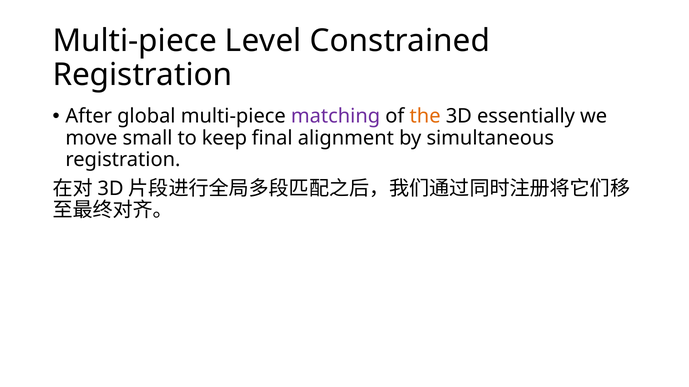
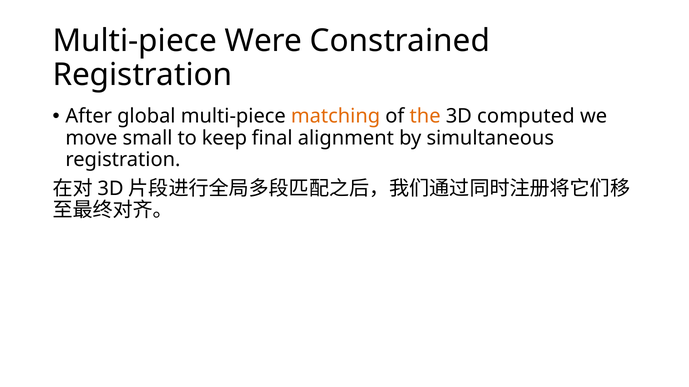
Level: Level -> Were (264, 41)
matching colour: purple -> orange (336, 116)
essentially: essentially -> computed (526, 116)
